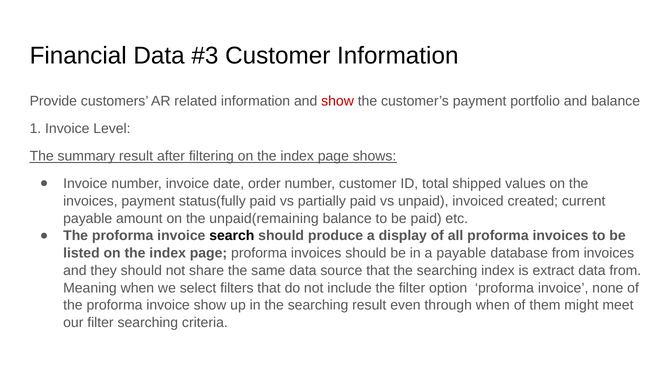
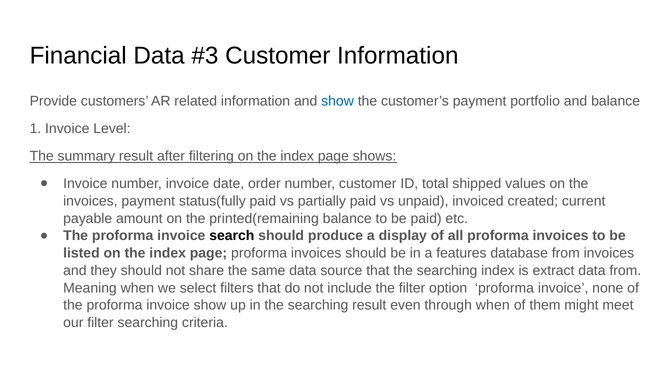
show colour: red -> blue (338, 101)
unpaid(remaining: unpaid(remaining -> printed(remaining (264, 218)
a payable: payable -> features (461, 253)
